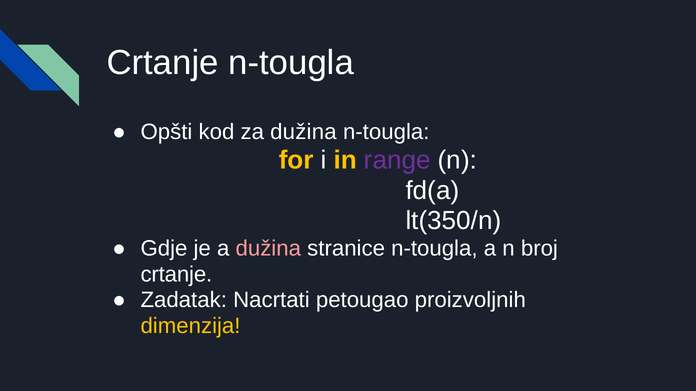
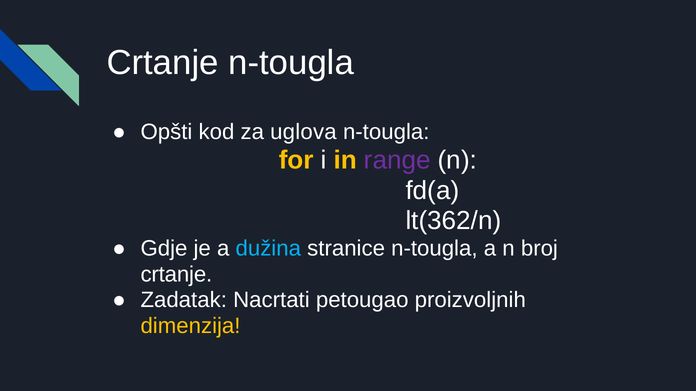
za dužina: dužina -> uglova (303, 132)
lt(350/n: lt(350/n -> lt(362/n (453, 221)
dužina colour: pink -> light blue (268, 249)
